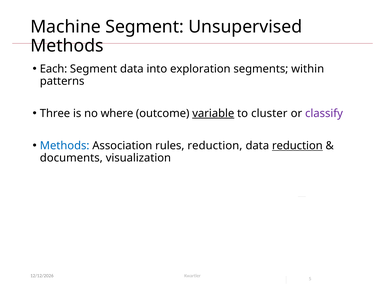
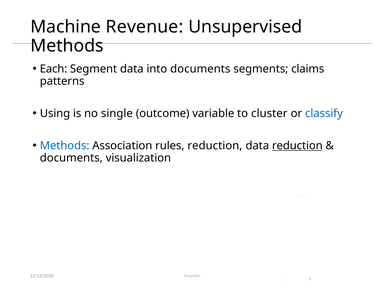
Machine Segment: Segment -> Revenue (145, 27)
into exploration: exploration -> documents (200, 69)
within: within -> claims (308, 69)
Three: Three -> Using (55, 113)
where: where -> single (117, 113)
variable underline: present -> none (213, 113)
classify colour: purple -> blue (324, 113)
